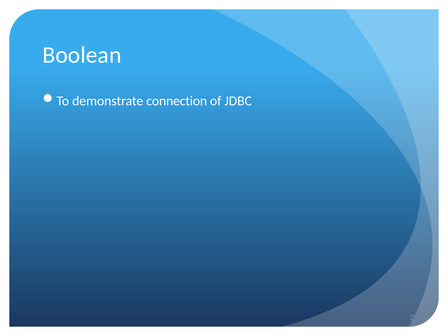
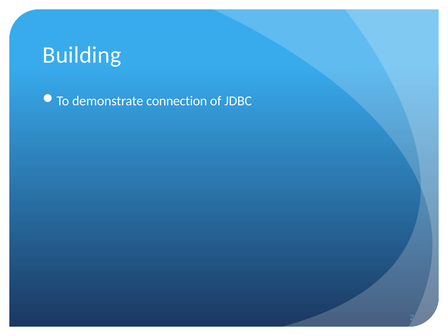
Boolean: Boolean -> Building (82, 55)
